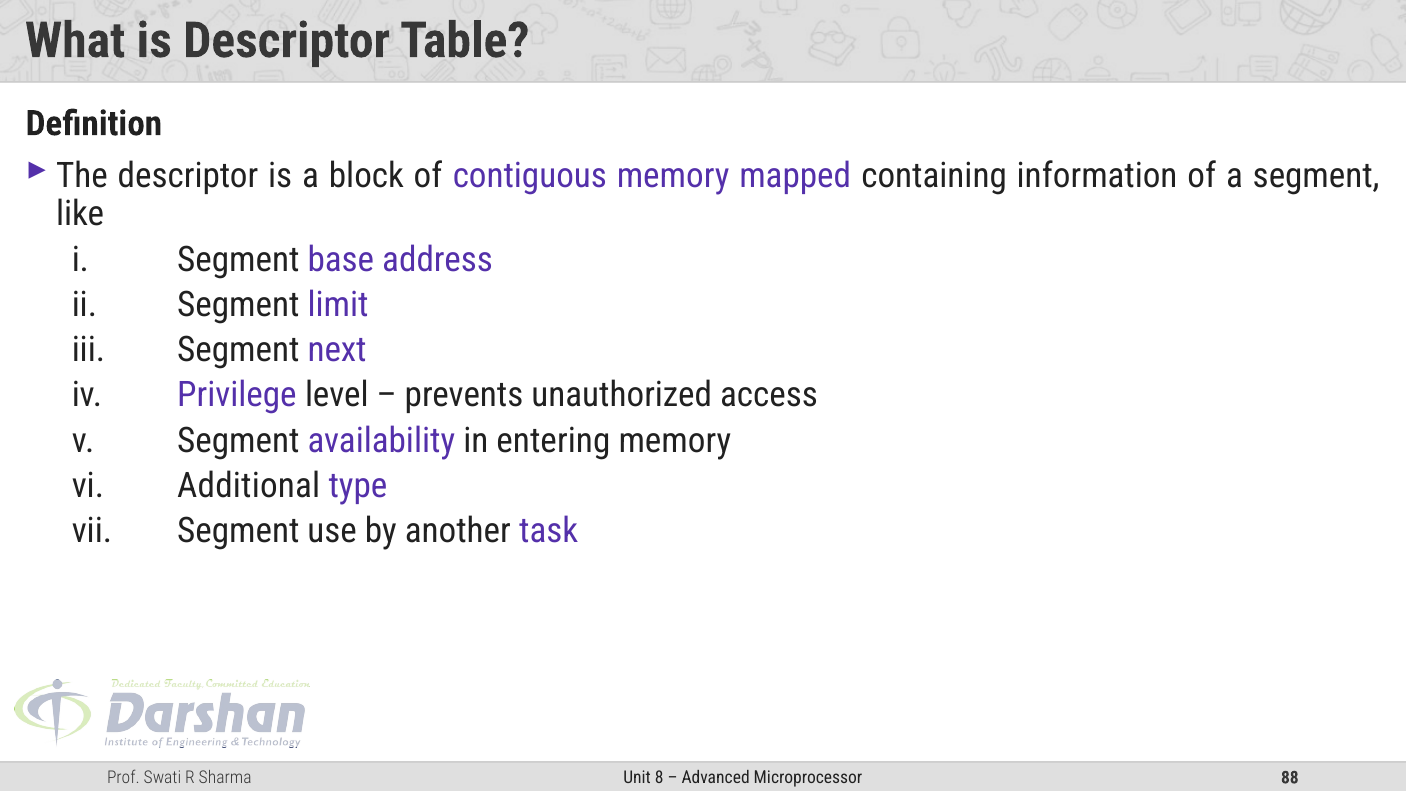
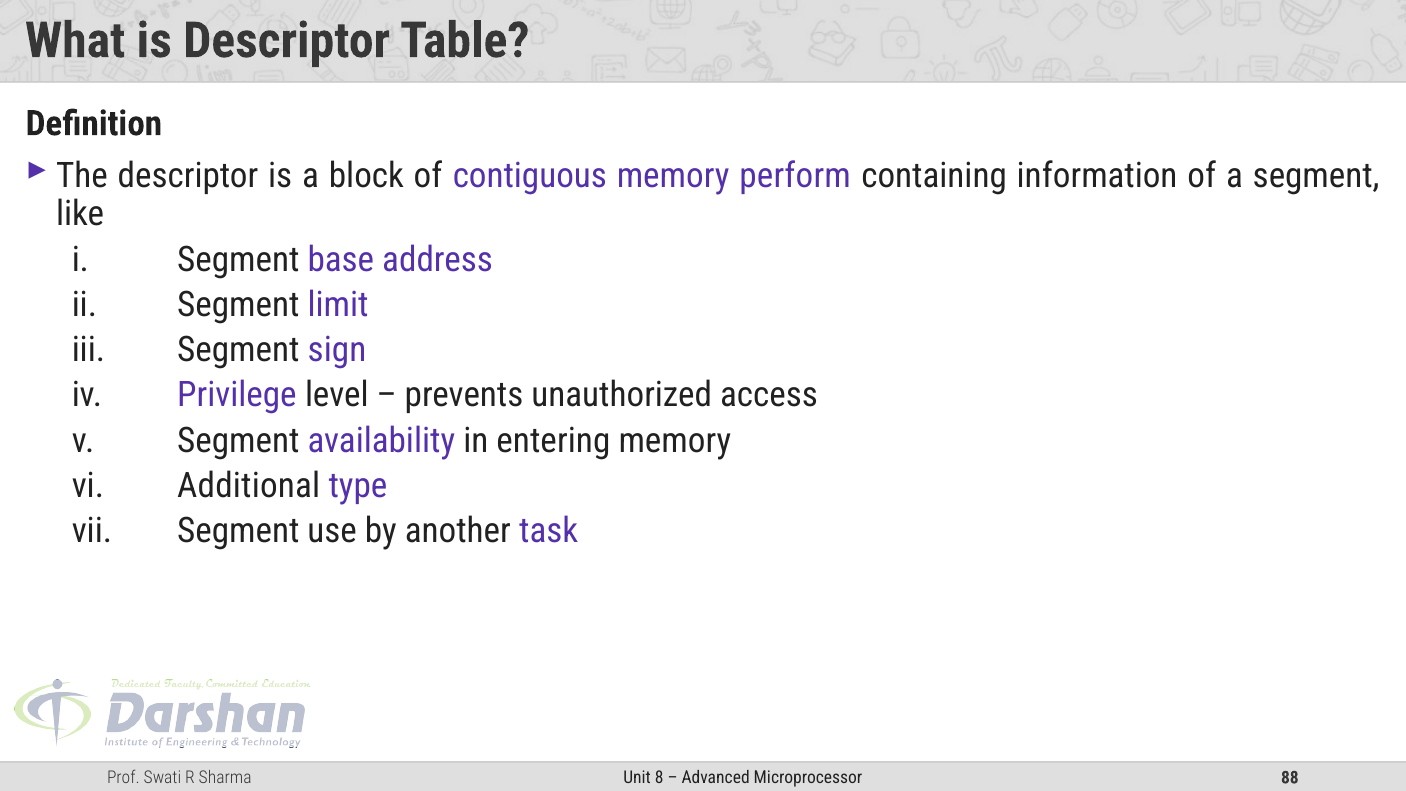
mapped: mapped -> perform (795, 176)
next: next -> sign (337, 350)
